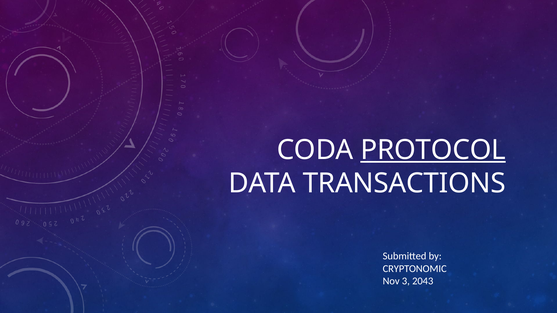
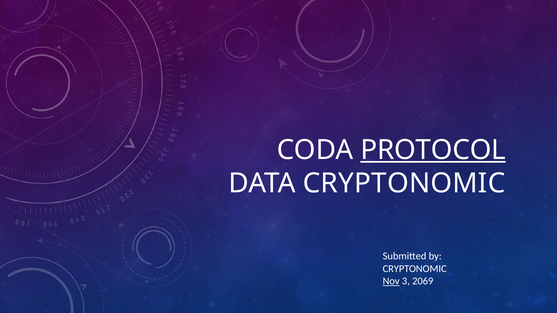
DATA TRANSACTIONS: TRANSACTIONS -> CRYPTONOMIC (404, 183)
Nov underline: none -> present (391, 281)
2043: 2043 -> 2069 (423, 281)
